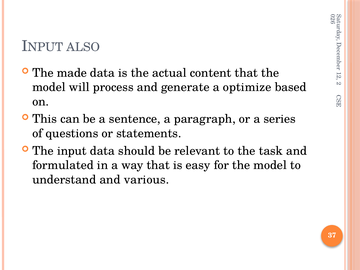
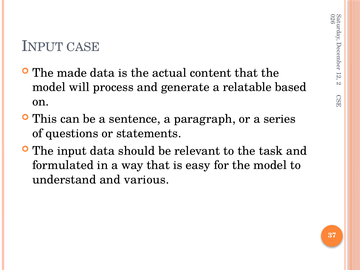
ALSO: ALSO -> CASE (83, 47)
optimize: optimize -> relatable (247, 87)
